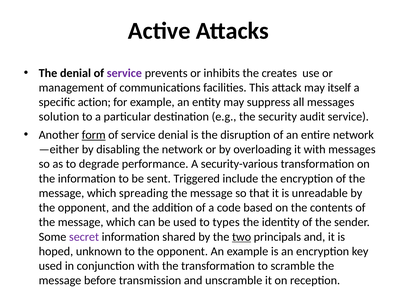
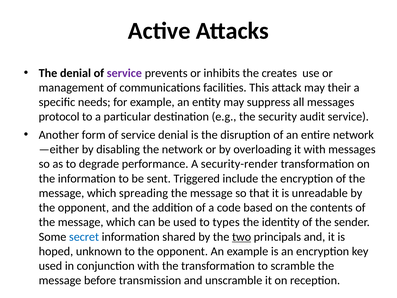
itself: itself -> their (339, 88)
action: action -> needs (94, 102)
solution: solution -> protocol (59, 117)
form underline: present -> none (94, 135)
security-various: security-various -> security-render (239, 164)
secret colour: purple -> blue (84, 237)
